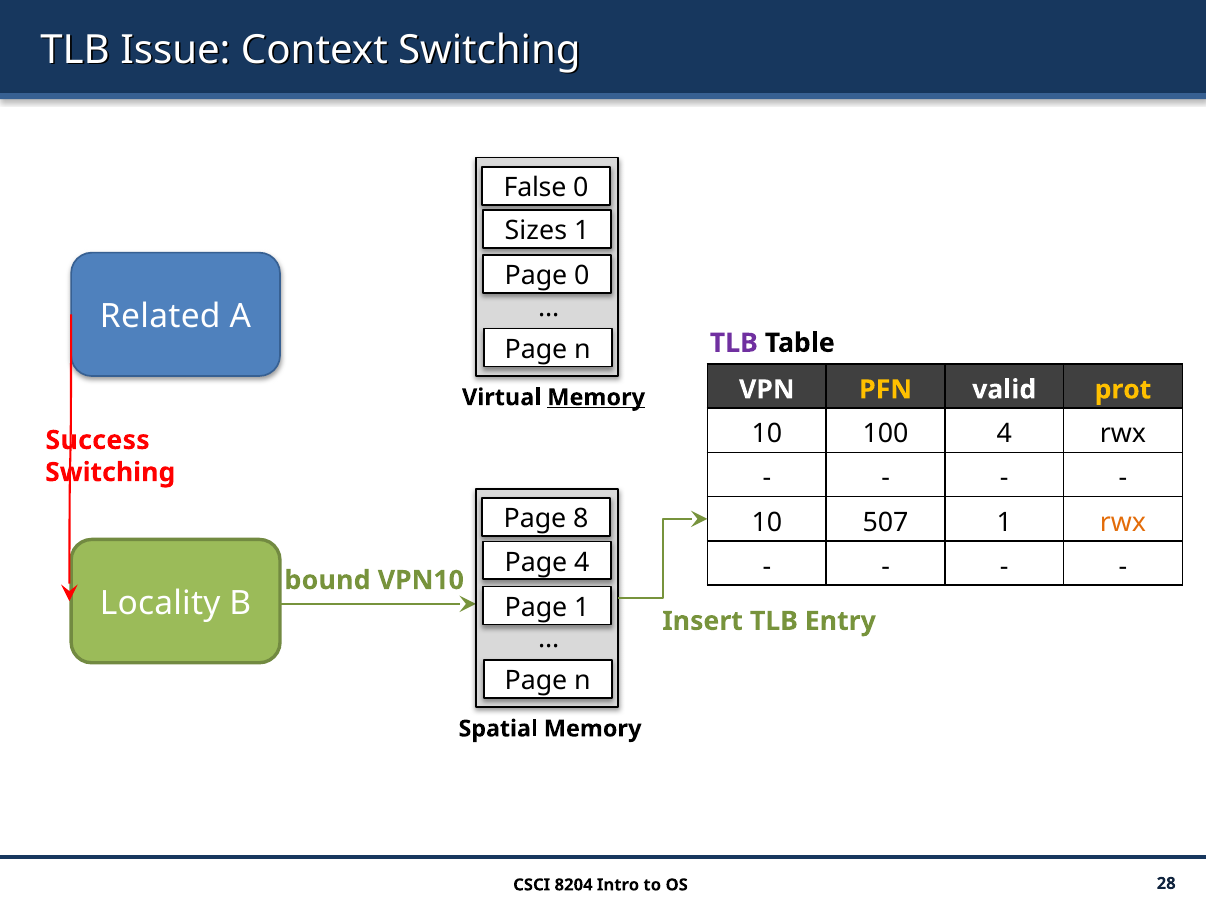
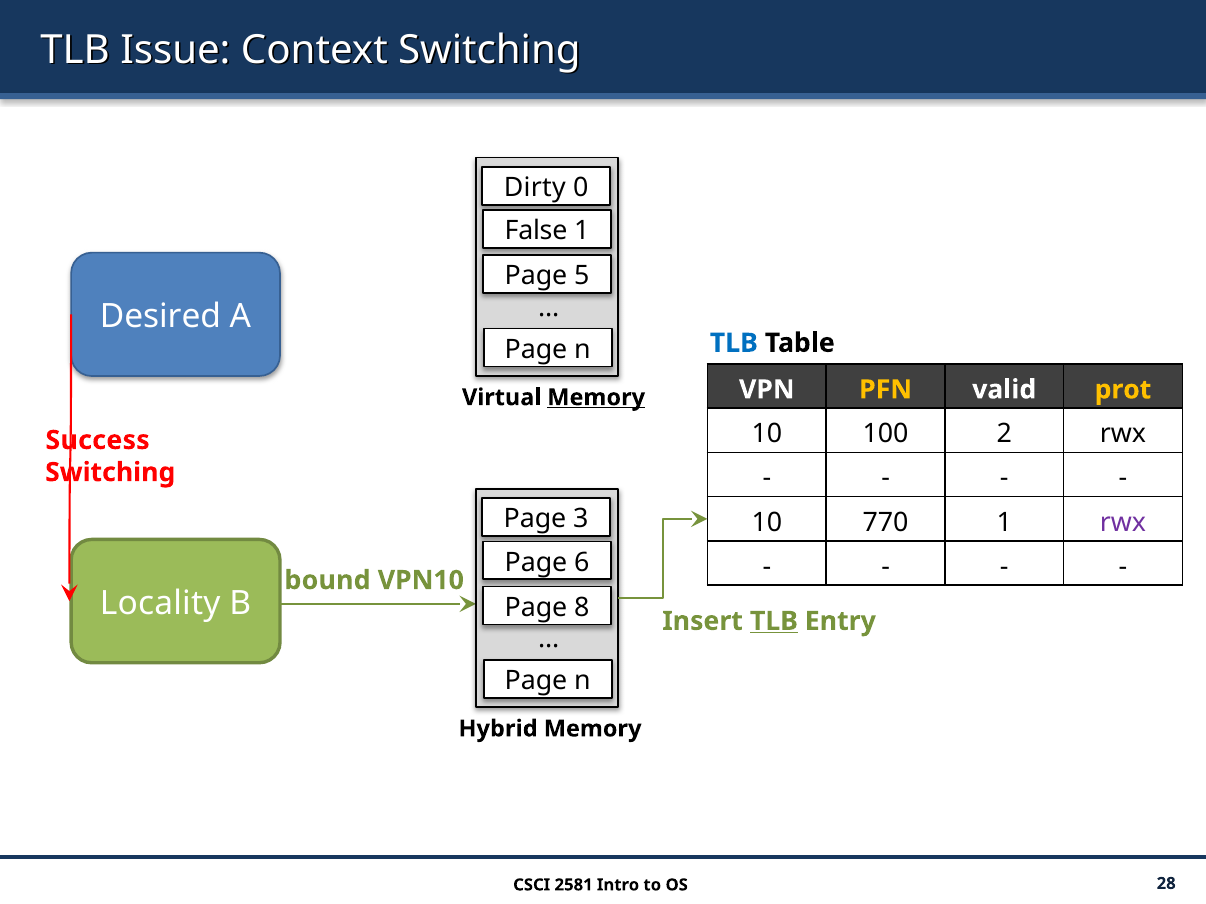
False: False -> Dirty (535, 188)
Sizes: Sizes -> False (536, 231)
Page 0: 0 -> 5 (582, 276)
Related: Related -> Desired (160, 317)
TLB colour: purple -> blue (734, 343)
100 4: 4 -> 2 (1004, 434)
8: 8 -> 3 (581, 519)
507: 507 -> 770 (886, 523)
rwx colour: orange -> purple (1123, 523)
Page 4: 4 -> 6 (582, 563)
Page 1: 1 -> 8 (582, 608)
TLB underline: none -> present (774, 621)
Spatial: Spatial -> Hybrid (498, 729)
8204: 8204 -> 2581 (574, 885)
